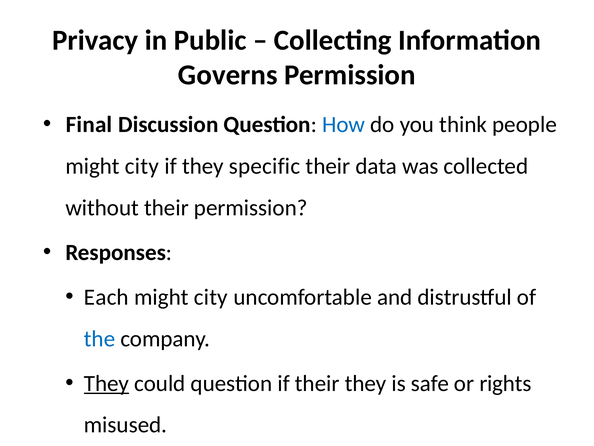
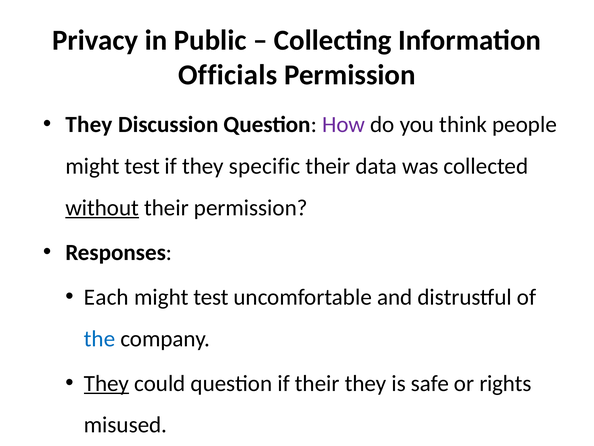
Governs: Governs -> Officials (228, 75)
Final: Final -> They (89, 124)
How colour: blue -> purple (344, 124)
city: city -> test (142, 166)
without underline: none -> present (102, 208)
city: city -> test (211, 297)
